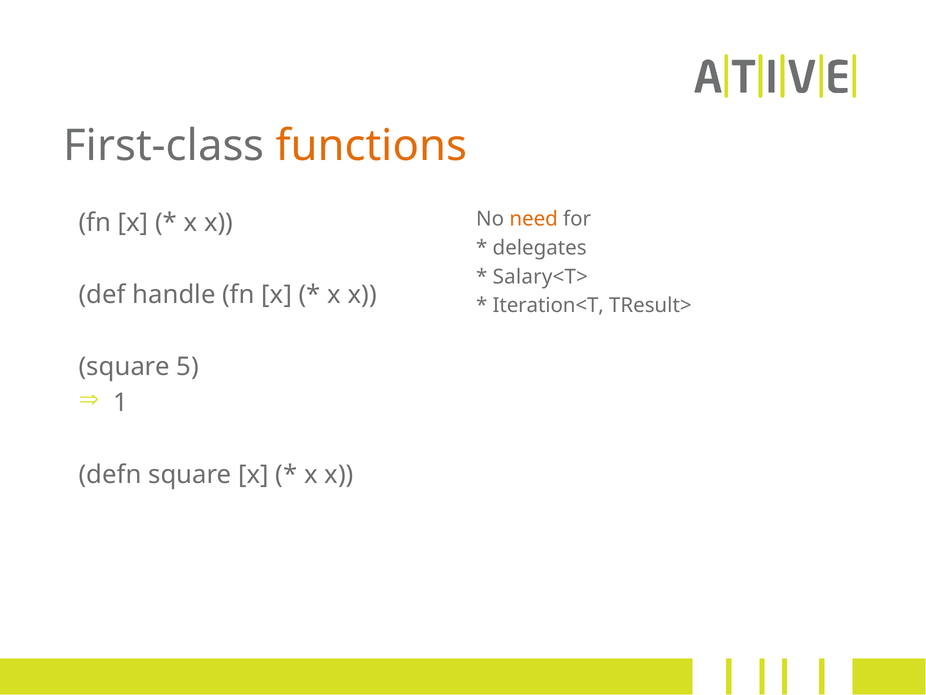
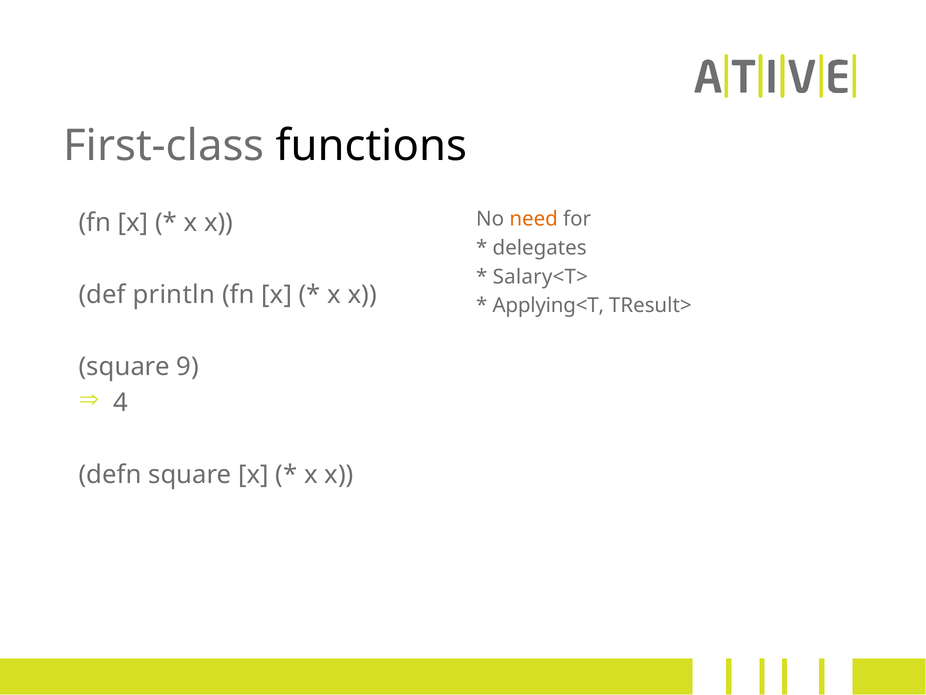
functions colour: orange -> black (371, 146)
handle: handle -> println (174, 295)
Iteration<T: Iteration<T -> Applying<T (548, 305)
5: 5 -> 9 (188, 367)
1: 1 -> 4 (121, 403)
